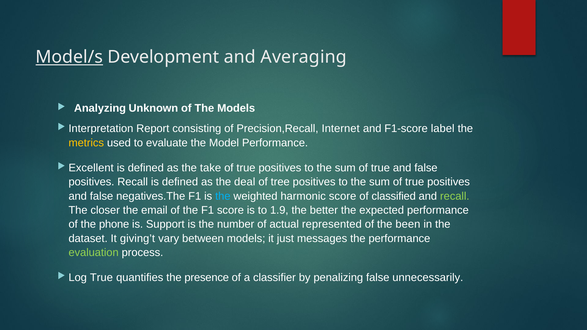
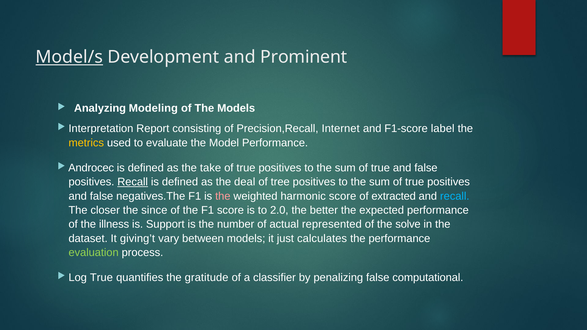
Averaging: Averaging -> Prominent (304, 57)
Unknown: Unknown -> Modeling (153, 108)
Excellent: Excellent -> Androcec (91, 168)
Recall underline: none -> present (133, 182)
the colour: light blue -> pink (223, 196)
classified: classified -> extracted (394, 196)
recall colour: light green -> light blue (455, 196)
email: email -> since (154, 210)
1.9: 1.9 -> 2.0 (279, 210)
phone: phone -> illness (114, 224)
been: been -> solve (408, 224)
messages: messages -> calculates (322, 239)
presence: presence -> gratitude (207, 278)
unnecessarily: unnecessarily -> computational (428, 278)
